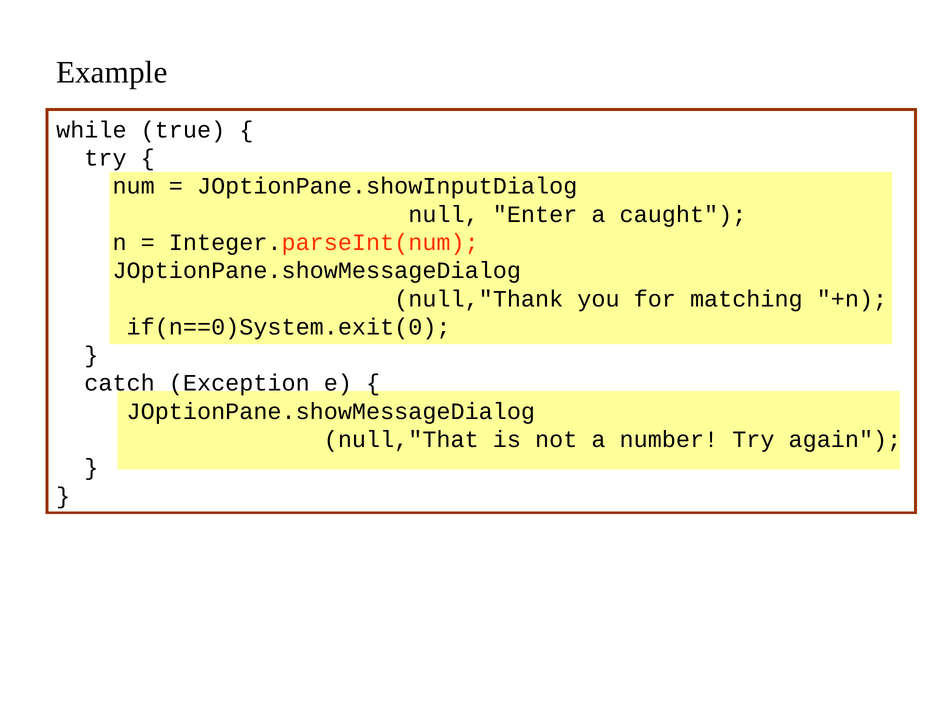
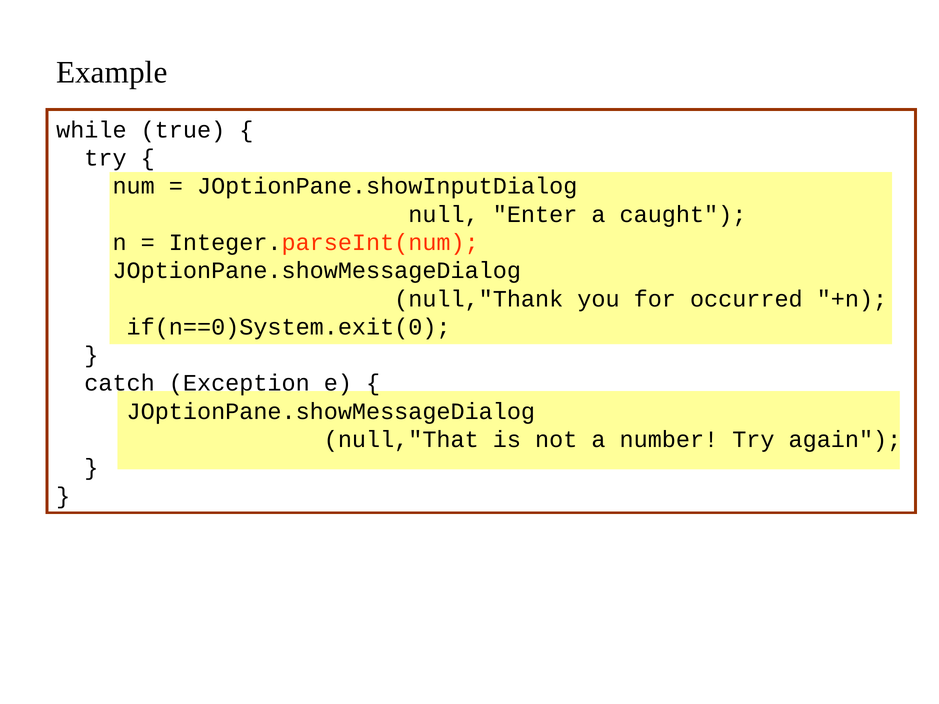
matching: matching -> occurred (746, 299)
